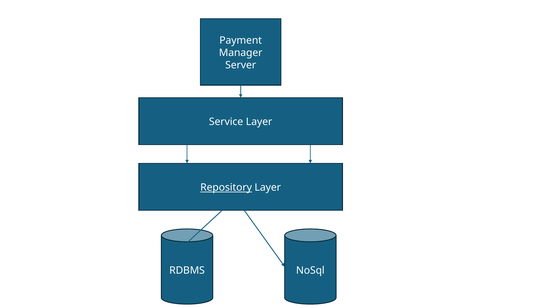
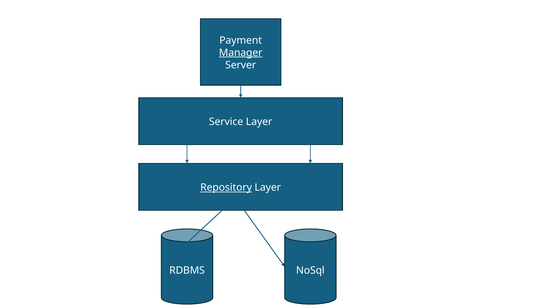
Manager underline: none -> present (241, 53)
